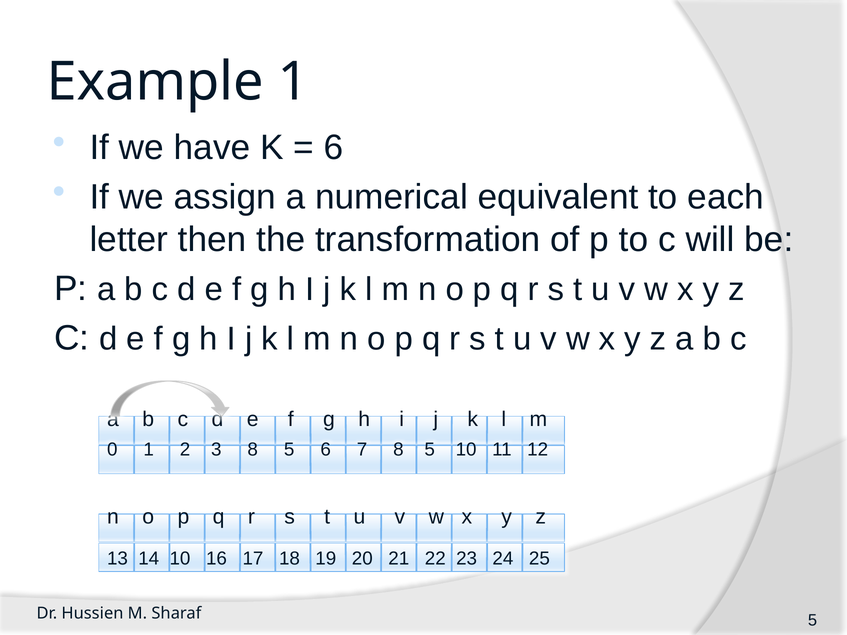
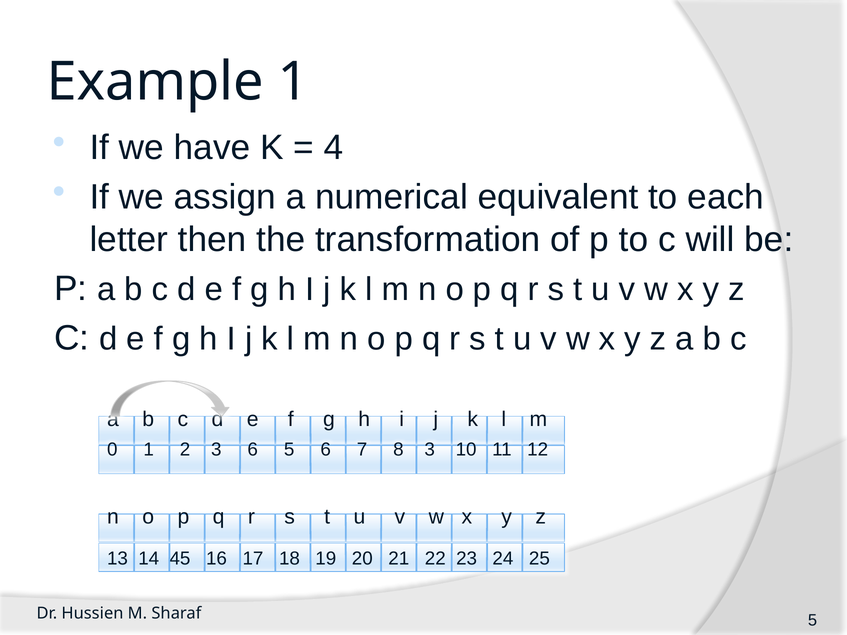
6: 6 -> 4 (334, 148)
3 8: 8 -> 6 (253, 450)
7 8 5: 5 -> 3 (430, 450)
14 10: 10 -> 45 (180, 559)
